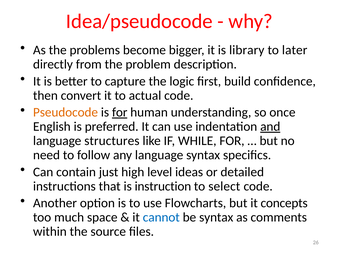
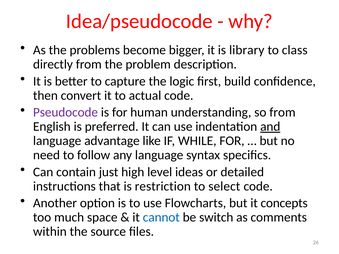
later: later -> class (295, 50)
Pseudocode colour: orange -> purple (66, 112)
for underline: present -> none (120, 112)
so once: once -> from (282, 112)
structures: structures -> advantage (112, 141)
instruction: instruction -> restriction (163, 186)
be syntax: syntax -> switch (216, 218)
